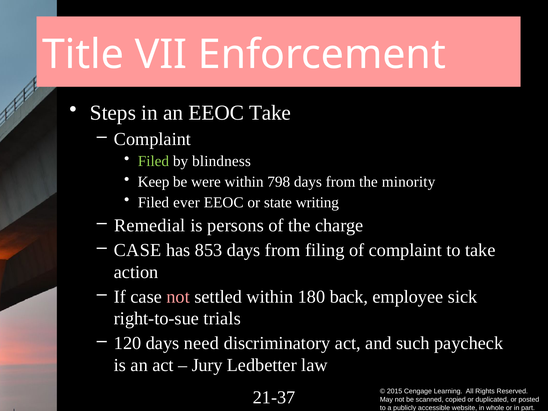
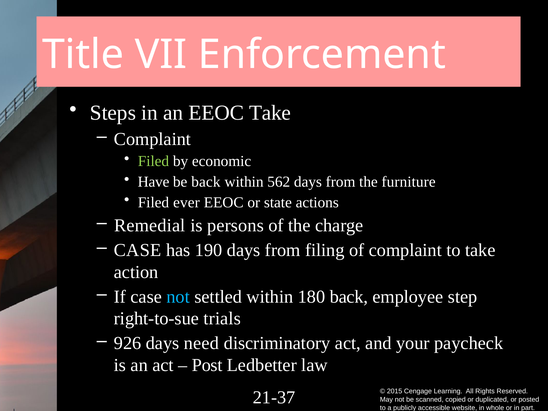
blindness: blindness -> economic (222, 161)
Keep: Keep -> Have (154, 182)
be were: were -> back (206, 182)
798: 798 -> 562 (279, 182)
minority: minority -> furniture (409, 182)
writing: writing -> actions (317, 202)
853: 853 -> 190 (209, 250)
not colour: pink -> light blue (178, 297)
sick: sick -> step (463, 297)
120: 120 -> 926 (128, 343)
such: such -> your (413, 343)
Jury: Jury -> Post (207, 365)
